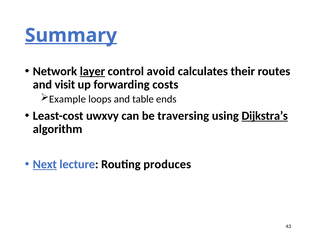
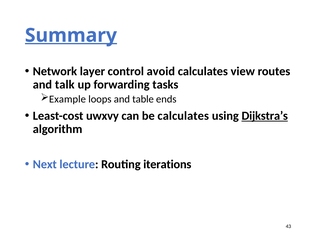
layer underline: present -> none (92, 71)
their: their -> view (243, 71)
visit: visit -> talk (65, 85)
costs: costs -> tasks (165, 85)
be traversing: traversing -> calculates (183, 116)
Next underline: present -> none (45, 164)
produces: produces -> iterations (167, 164)
